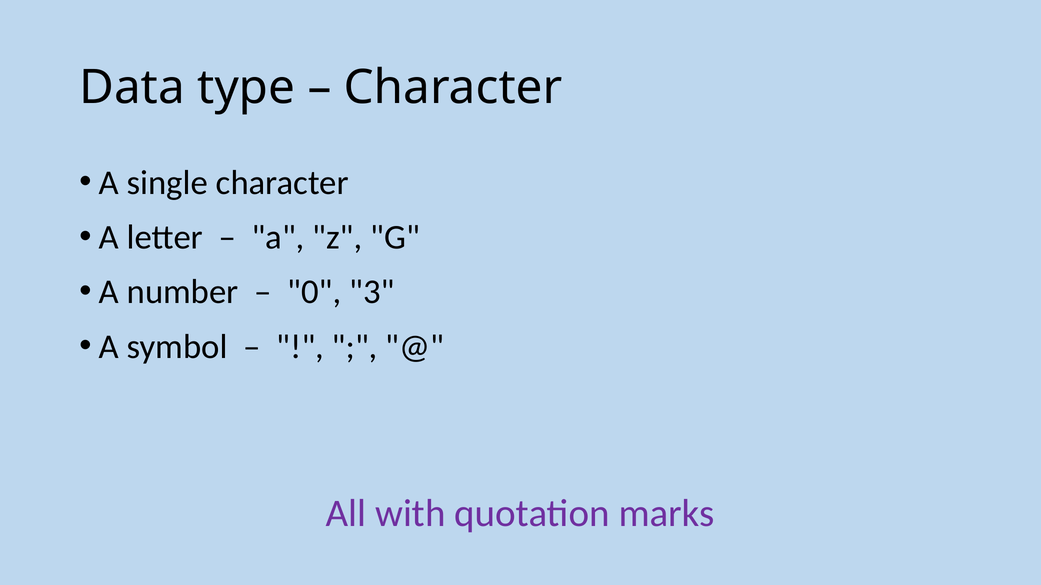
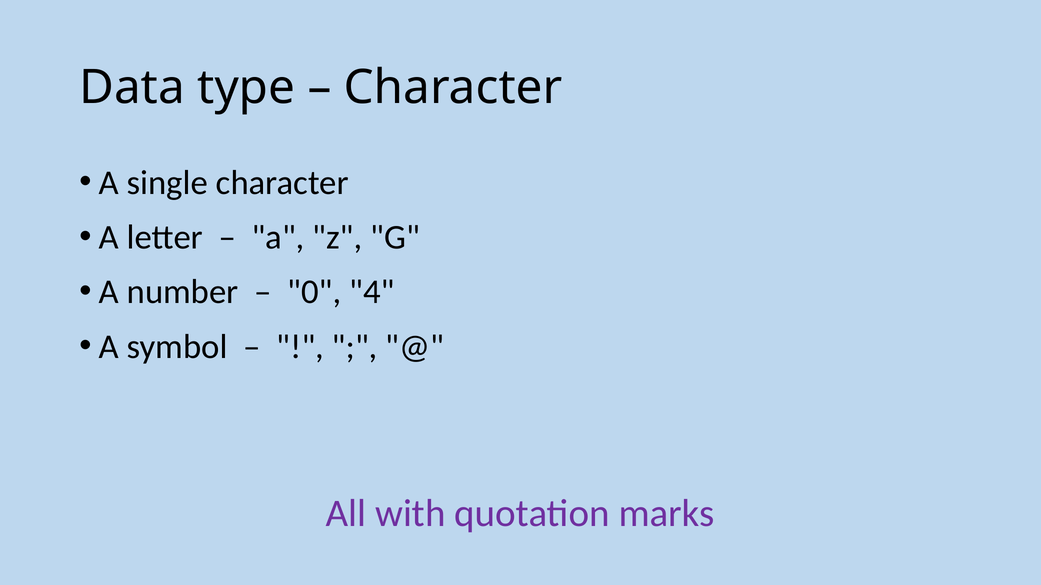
3: 3 -> 4 (372, 292)
